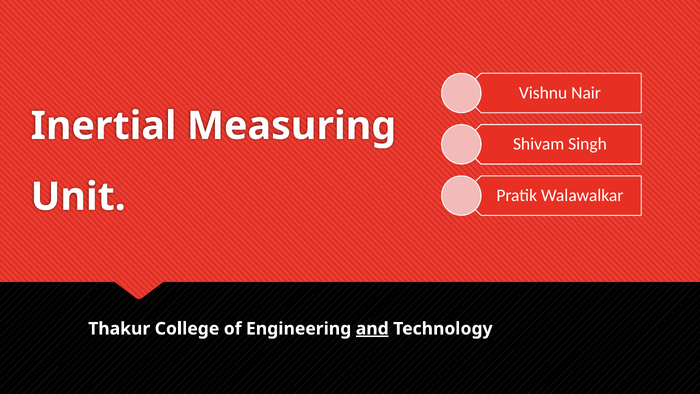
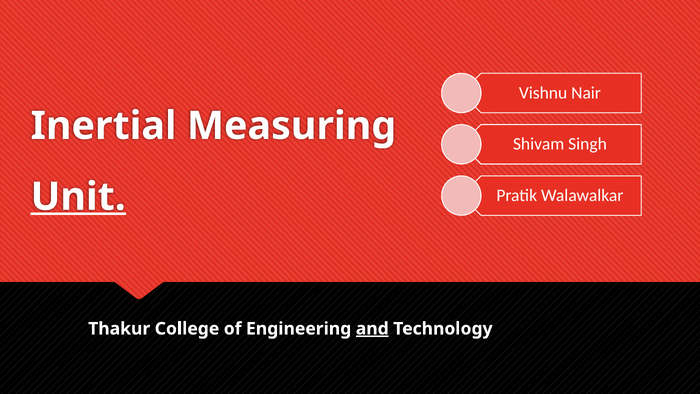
Unit underline: none -> present (78, 197)
